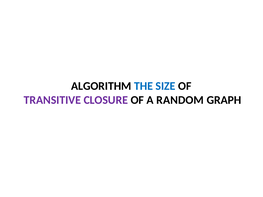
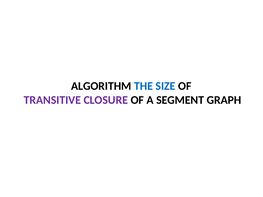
RANDOM: RANDOM -> SEGMENT (180, 100)
